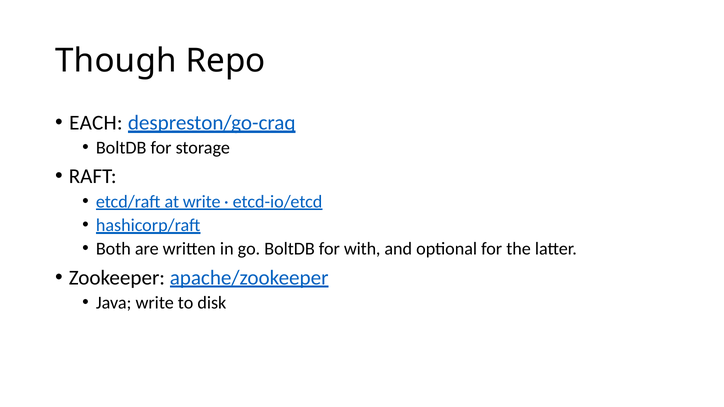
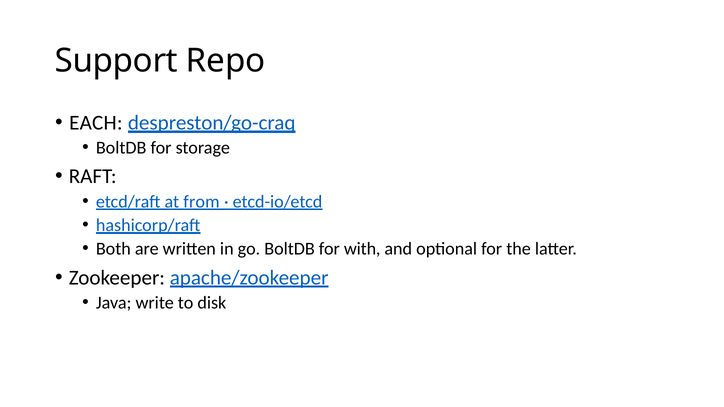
Though: Though -> Support (116, 61)
at write: write -> from (201, 202)
